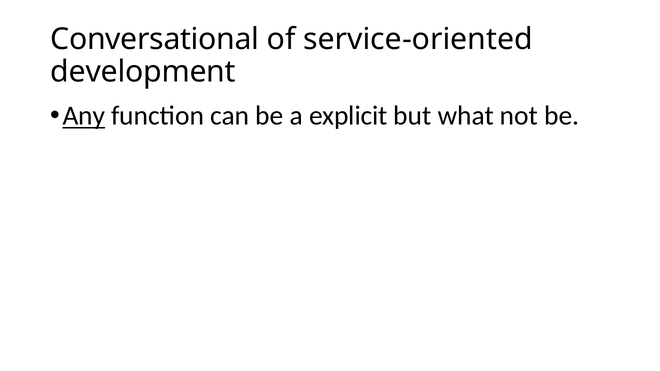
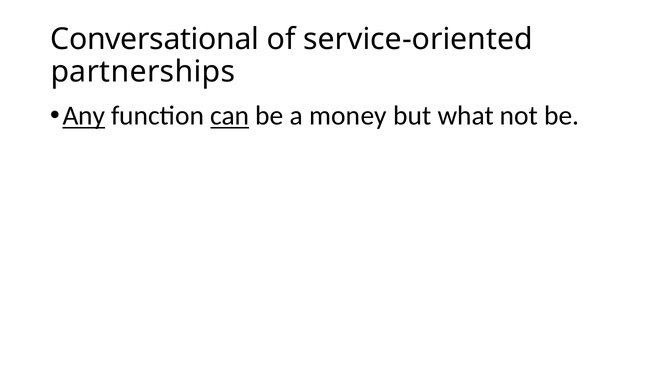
development: development -> partnerships (143, 72)
can underline: none -> present (230, 116)
explicit: explicit -> money (348, 116)
